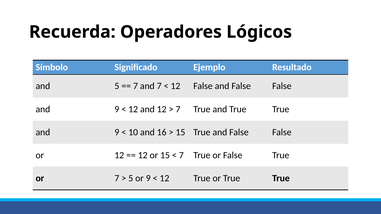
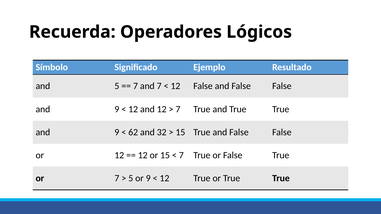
10: 10 -> 62 (133, 132)
16: 16 -> 32 (162, 132)
